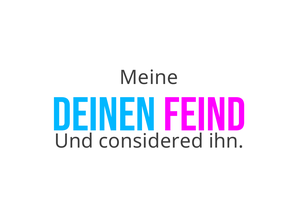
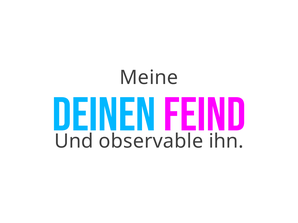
considered: considered -> observable (151, 141)
